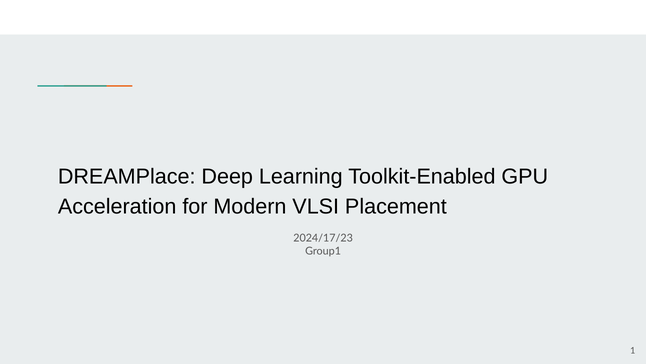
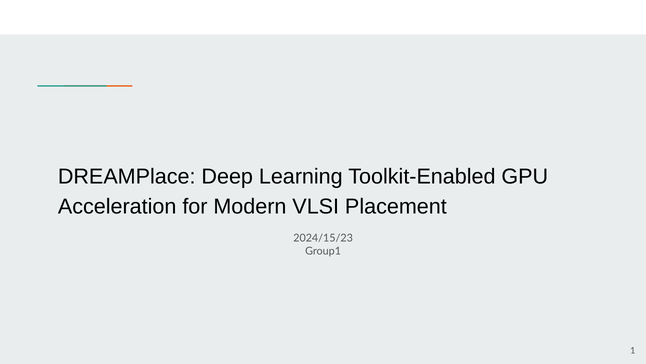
2024/17/23: 2024/17/23 -> 2024/15/23 (323, 238)
